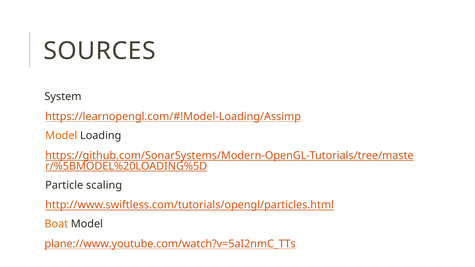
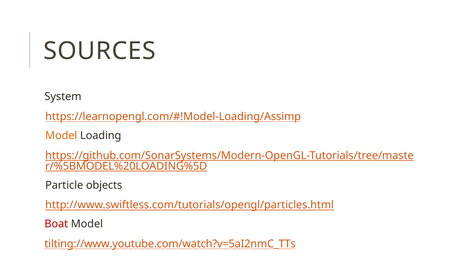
scaling: scaling -> objects (104, 185)
Boat colour: orange -> red (56, 224)
plane://www.youtube.com/watch?v=5aI2nmC_TTs: plane://www.youtube.com/watch?v=5aI2nmC_TTs -> tilting://www.youtube.com/watch?v=5aI2nmC_TTs (170, 244)
